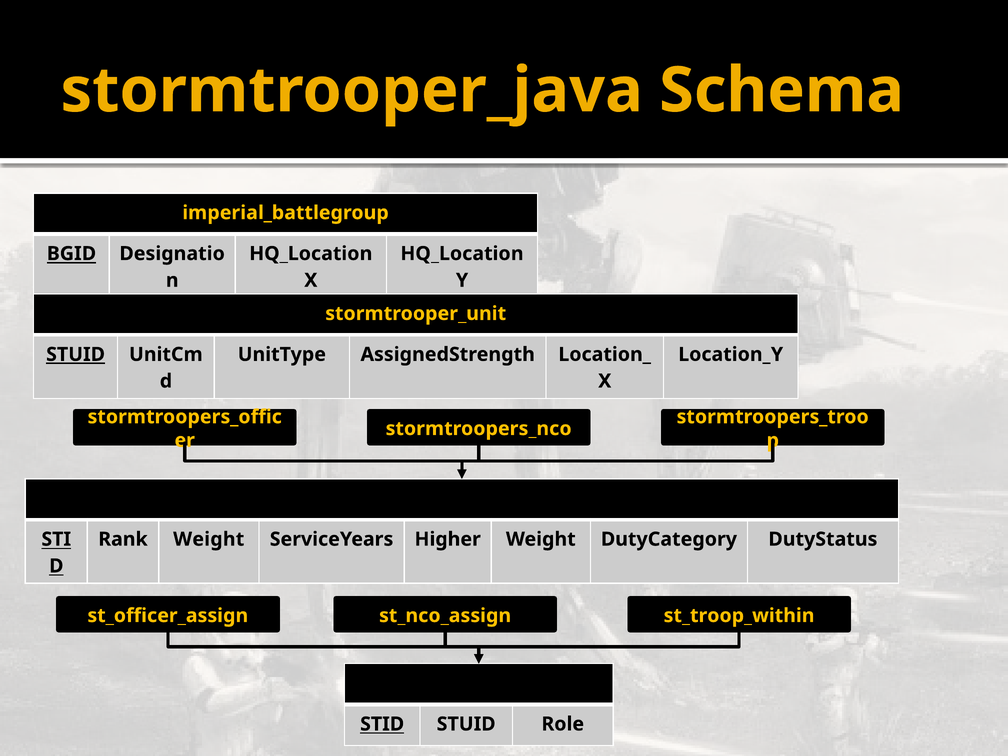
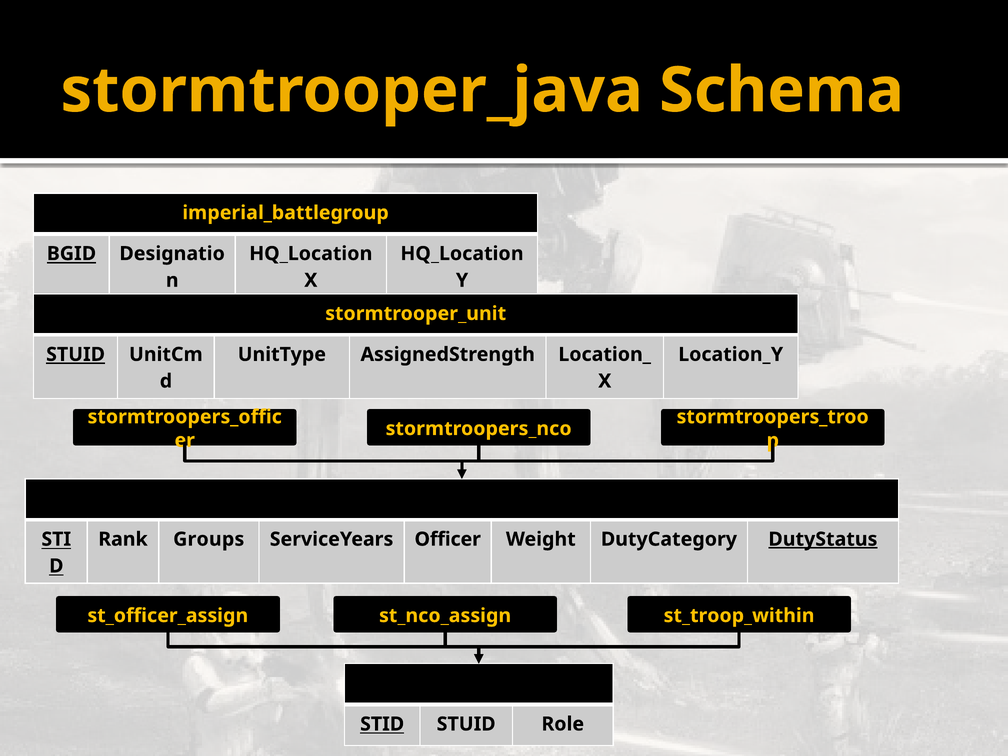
Rank Weight: Weight -> Groups (209, 539)
Higher: Higher -> Officer (448, 539)
DutyStatus underline: none -> present (823, 539)
